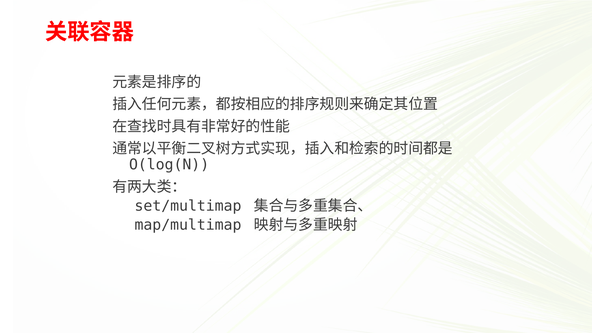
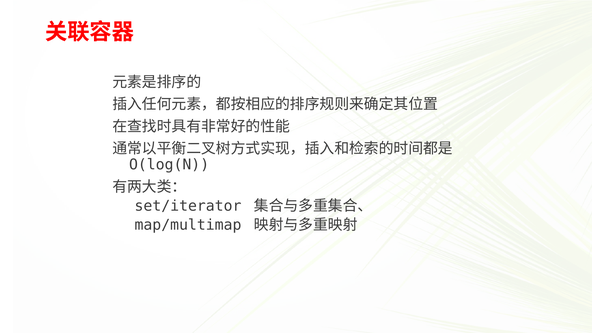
set/multimap: set/multimap -> set/iterator (188, 206)
